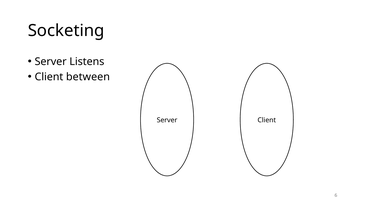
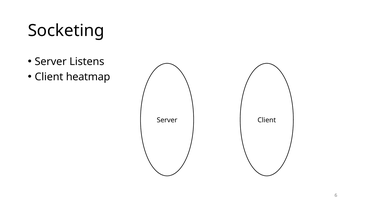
between: between -> heatmap (88, 77)
